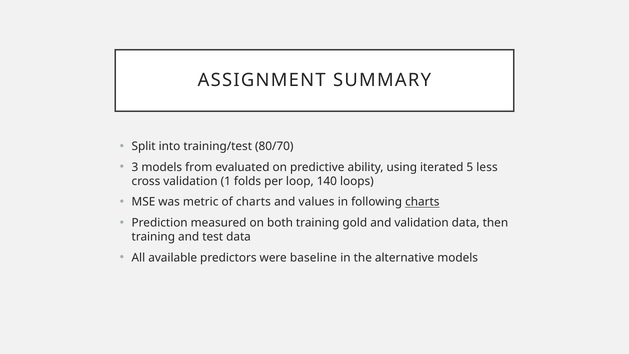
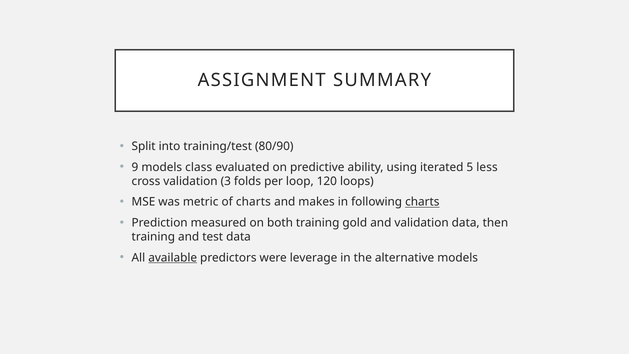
80/70: 80/70 -> 80/90 (274, 146)
3: 3 -> 9 (135, 167)
from: from -> class (199, 167)
1: 1 -> 3 (226, 181)
140: 140 -> 120 (327, 181)
values: values -> makes (317, 202)
available underline: none -> present (173, 257)
baseline: baseline -> leverage (314, 257)
